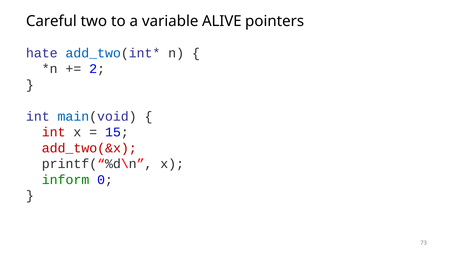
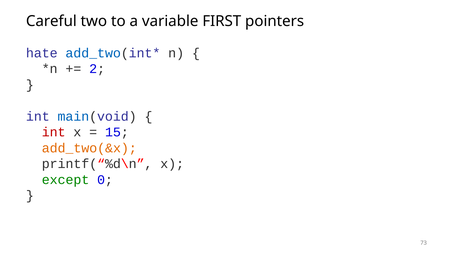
ALIVE: ALIVE -> FIRST (222, 21)
add_two(&x colour: red -> orange (89, 148)
inform: inform -> except (66, 180)
